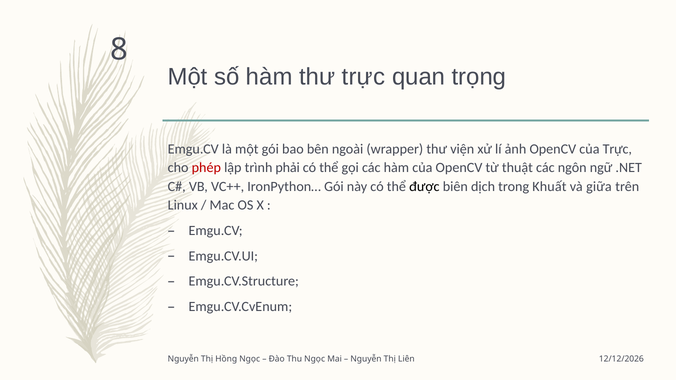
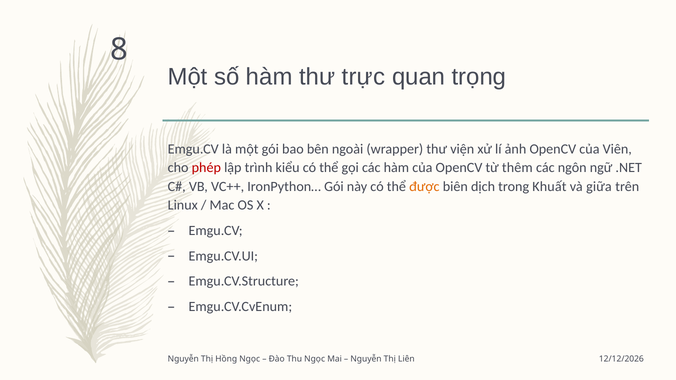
của Trực: Trực -> Viên (617, 149)
phải: phải -> kiểu (288, 168)
thuật: thuật -> thêm (517, 168)
được colour: black -> orange (424, 187)
